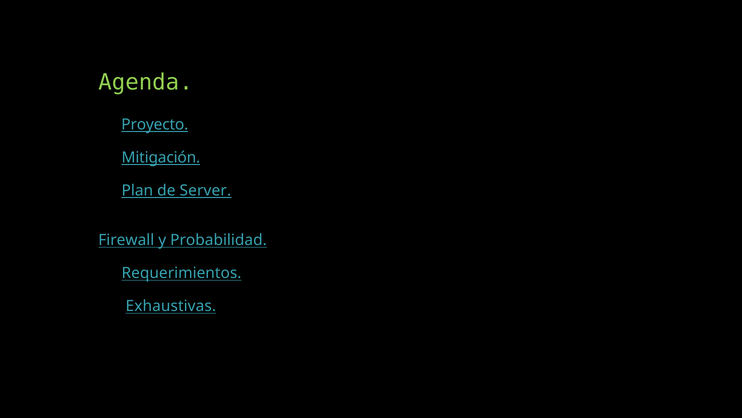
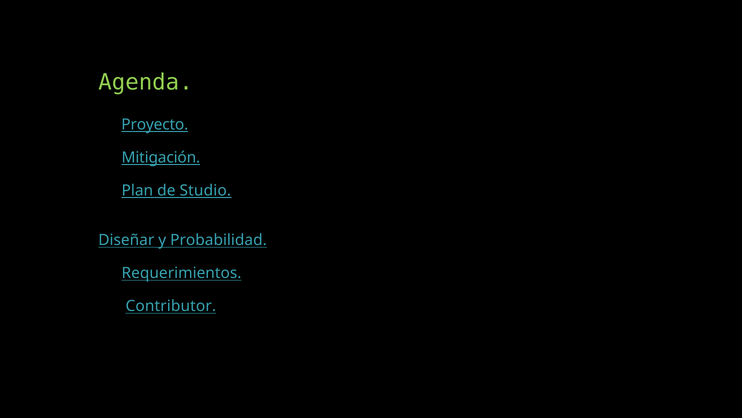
Server: Server -> Studio (205, 190)
Firewall: Firewall -> Diseñar (126, 240)
Exhaustivas: Exhaustivas -> Contributor (171, 306)
